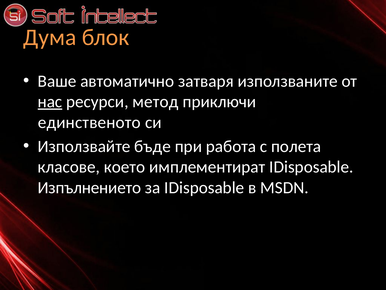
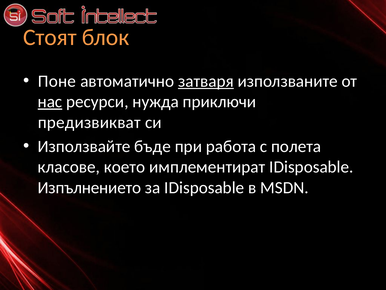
Дума: Дума -> Стоят (50, 37)
Ваше: Ваше -> Поне (57, 81)
затваря underline: none -> present (206, 81)
метод: метод -> нужда (156, 102)
единственото: единственото -> предизвикват (89, 122)
